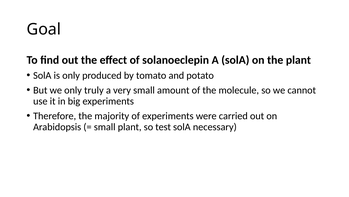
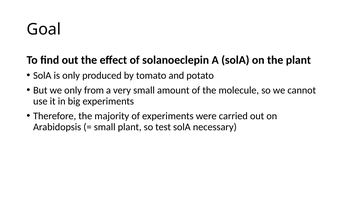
truly: truly -> from (94, 90)
